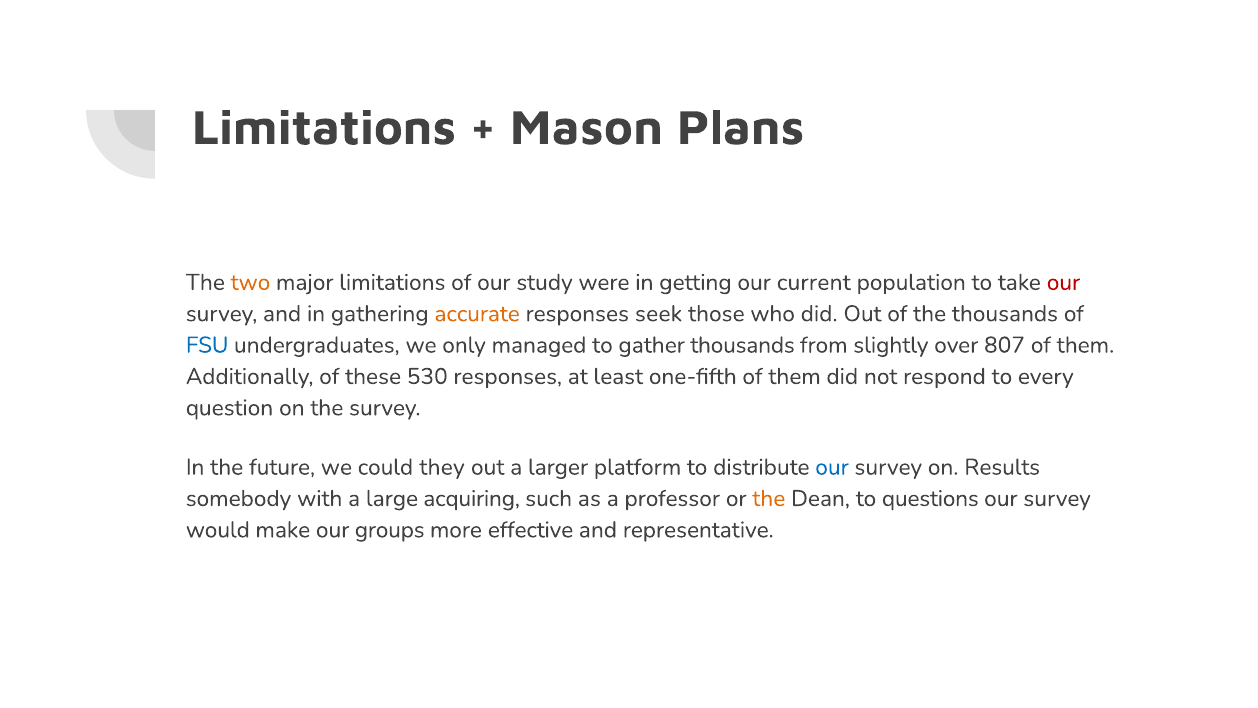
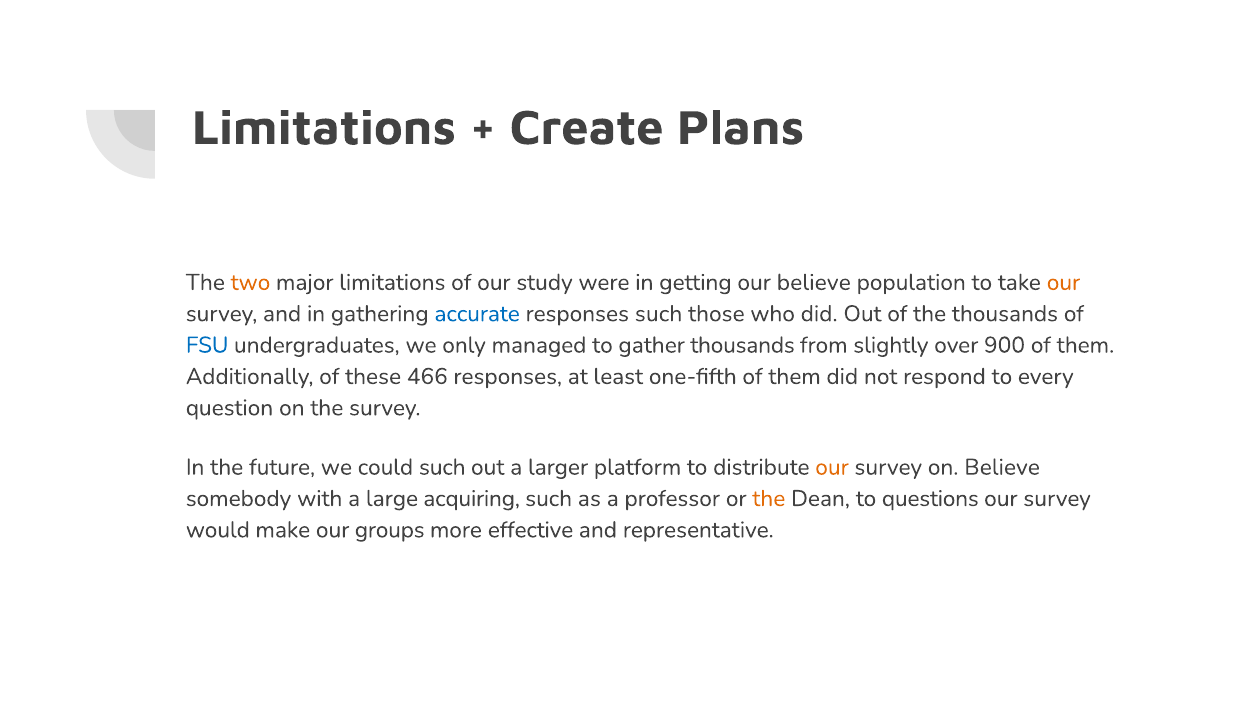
Mason: Mason -> Create (587, 128)
our current: current -> believe (814, 282)
our colour: red -> orange (1063, 282)
accurate colour: orange -> blue (477, 314)
responses seek: seek -> such (659, 314)
807: 807 -> 900 (1005, 345)
530: 530 -> 466 (427, 376)
could they: they -> such (442, 467)
our colour: blue -> orange (832, 467)
on Results: Results -> Believe (1002, 467)
